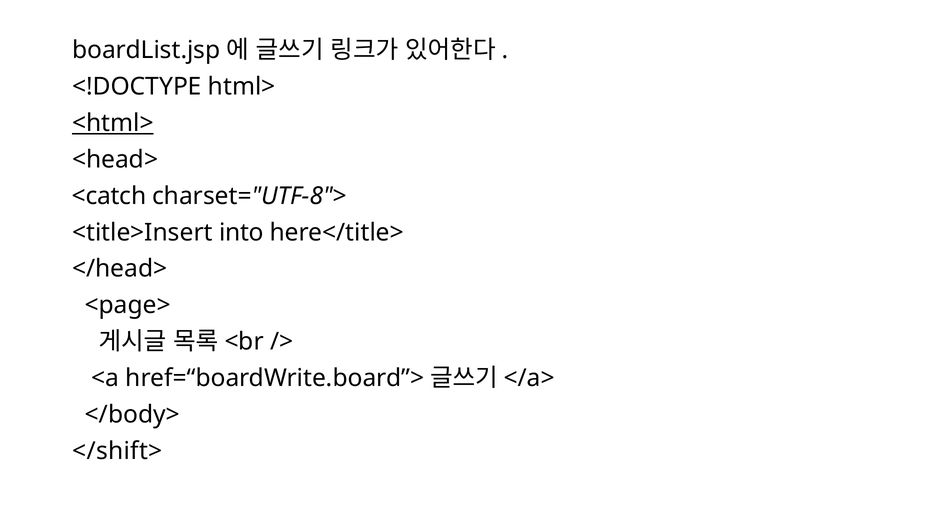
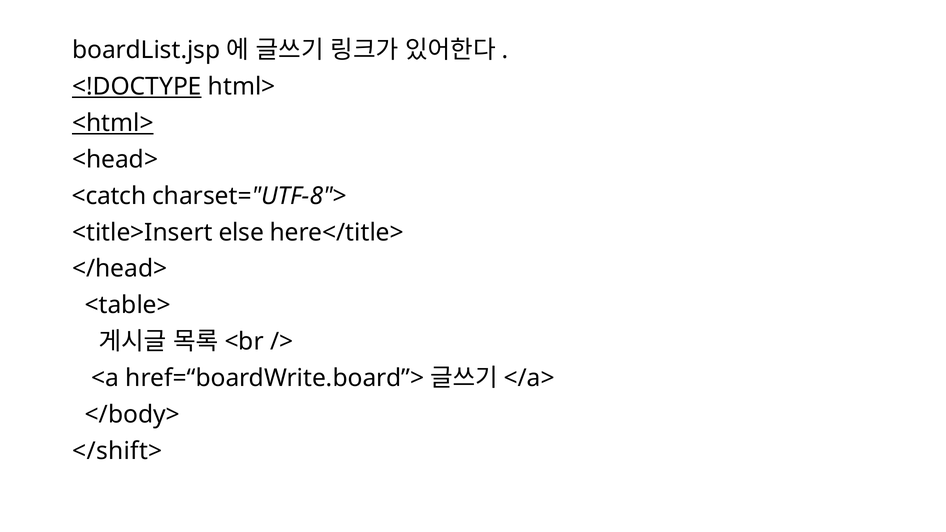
<!DOCTYPE underline: none -> present (137, 87)
into: into -> else (241, 232)
<page>: <page> -> <table> (128, 305)
